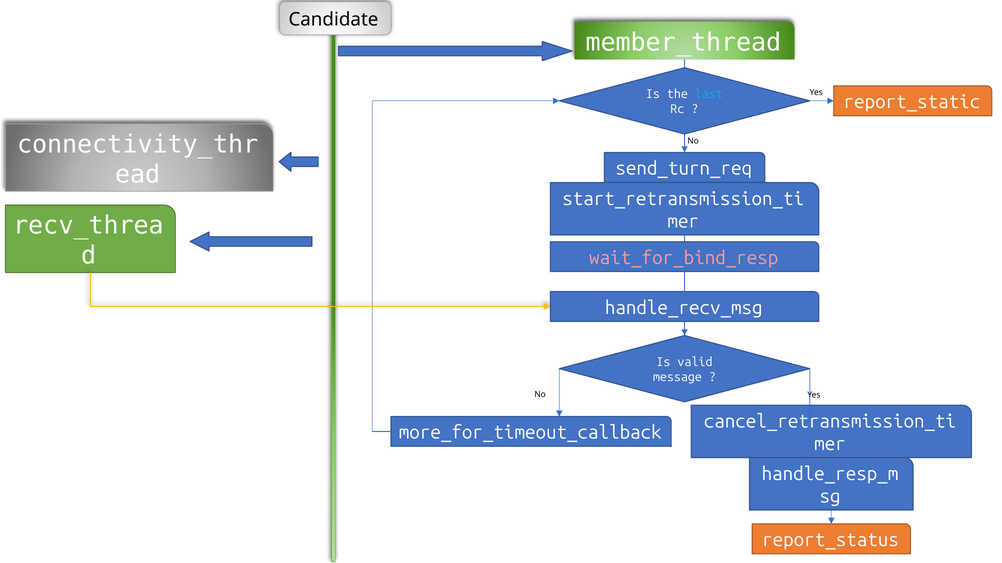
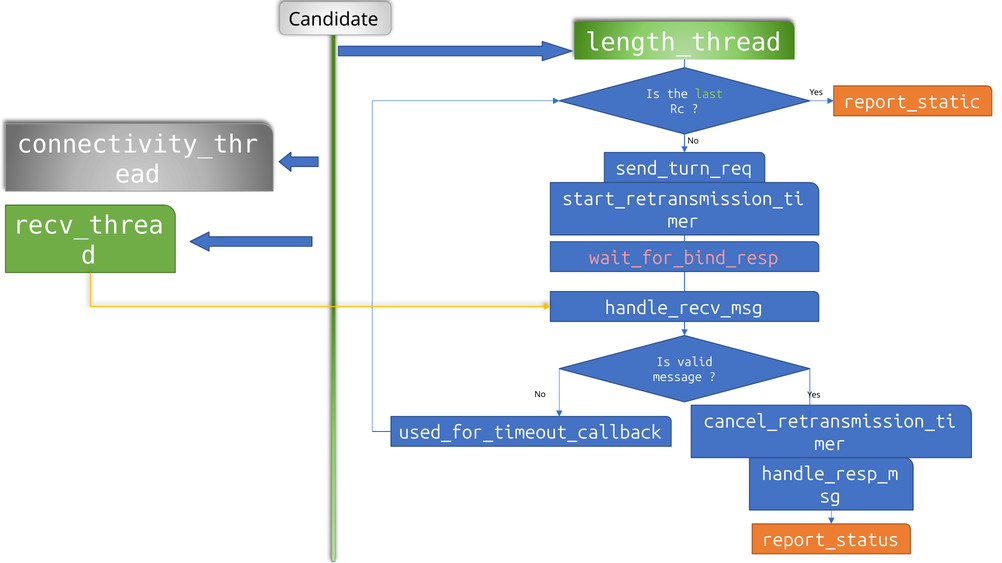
member_thread: member_thread -> length_thread (684, 42)
last colour: light blue -> light green (709, 94)
more_for_timeout_callback: more_for_timeout_callback -> used_for_timeout_callback (530, 433)
